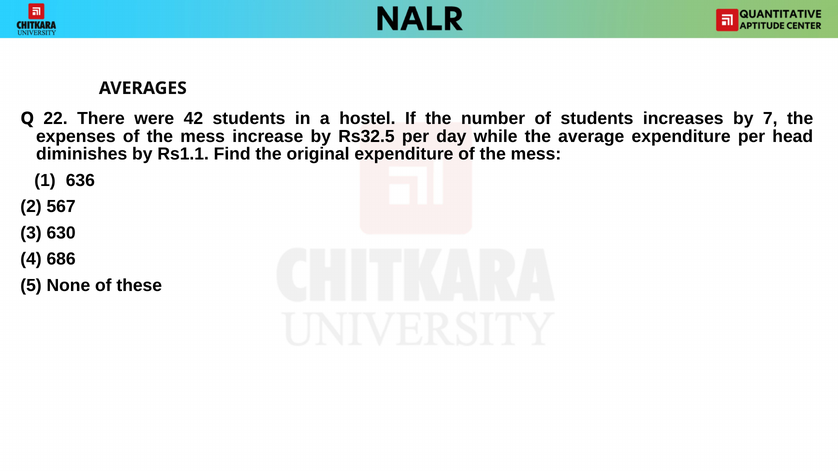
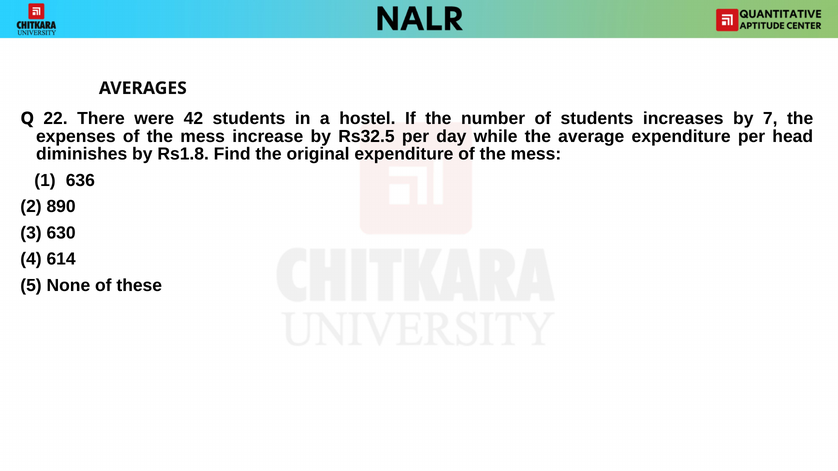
Rs1.1: Rs1.1 -> Rs1.8 (183, 154)
567: 567 -> 890 (61, 207)
686: 686 -> 614 (61, 259)
